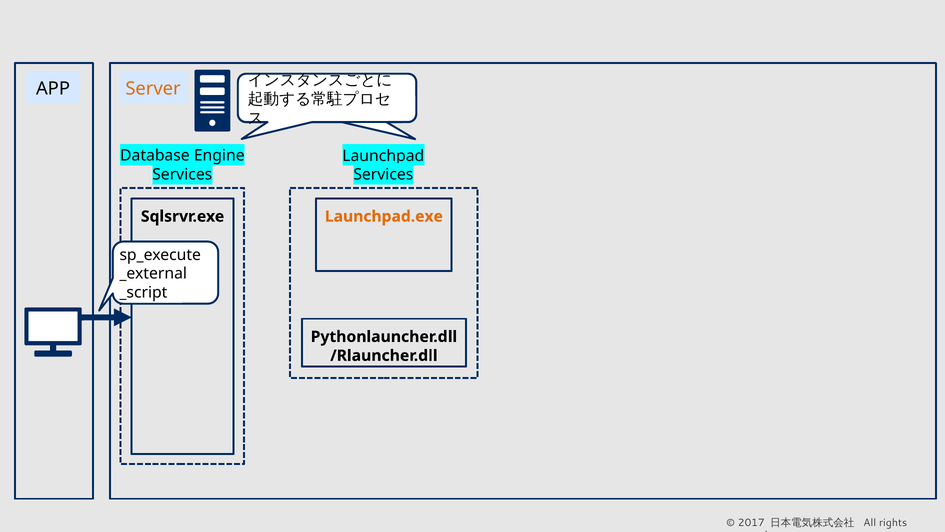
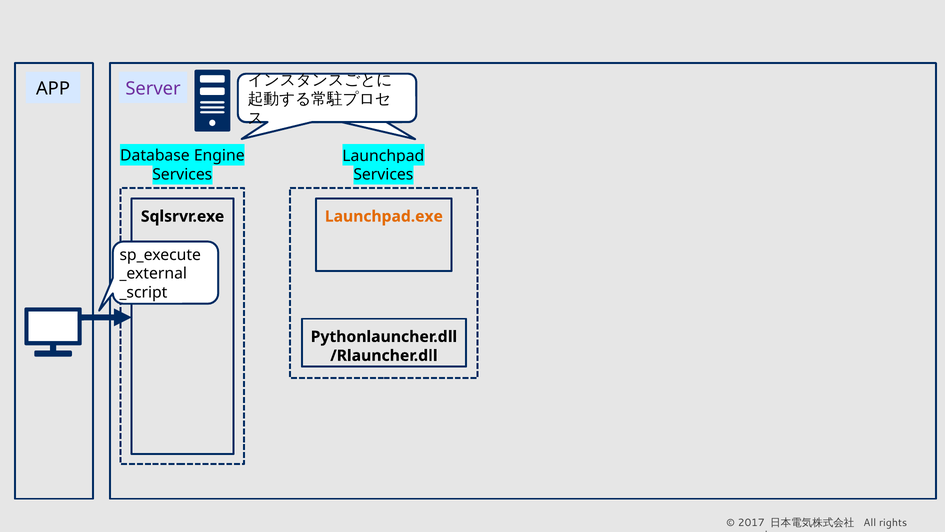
Server colour: orange -> purple (153, 89)
